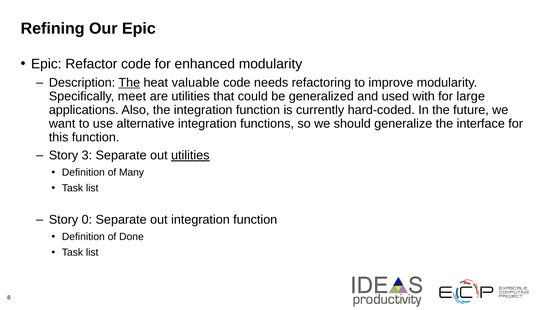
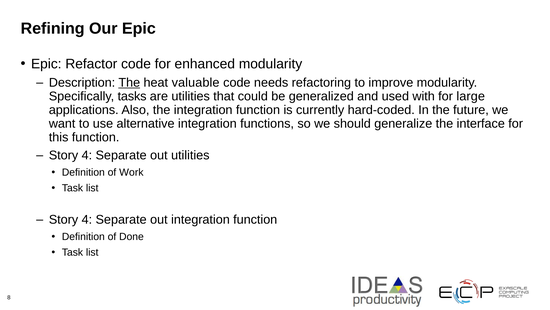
meet: meet -> tasks (132, 96)
3: 3 -> 4 (87, 155)
utilities underline: present -> none (190, 155)
Many: Many -> Work (131, 172)
0: 0 -> 4 (87, 219)
